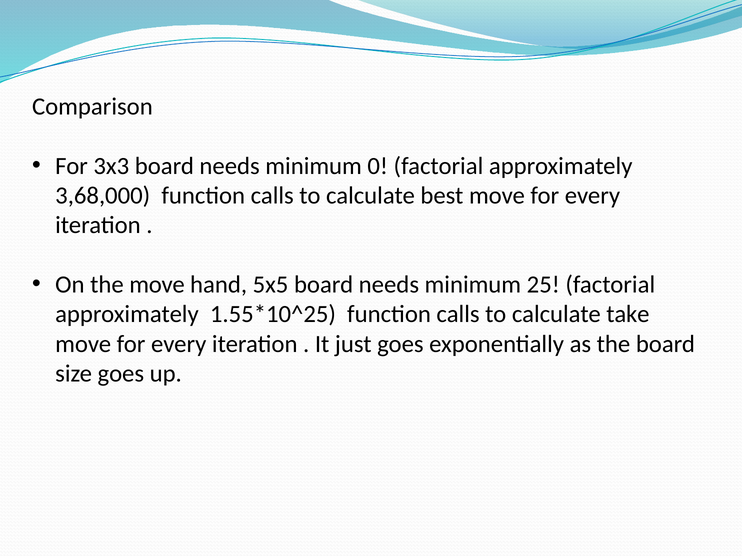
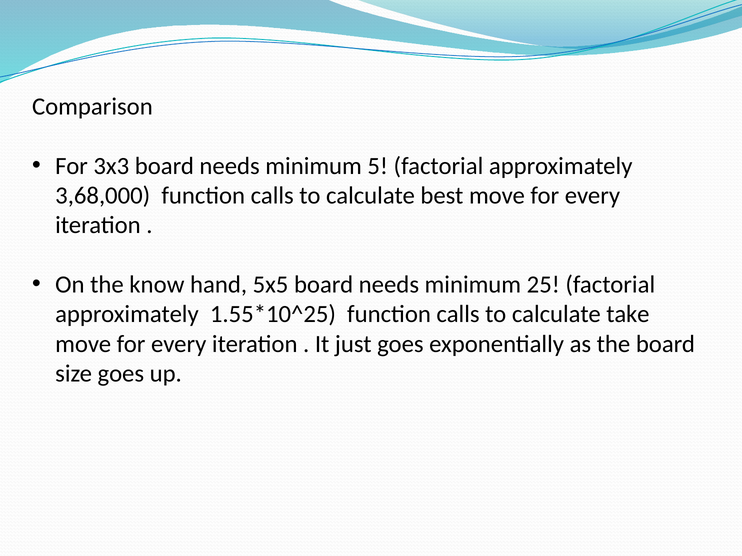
0: 0 -> 5 (378, 166)
the move: move -> know (157, 285)
